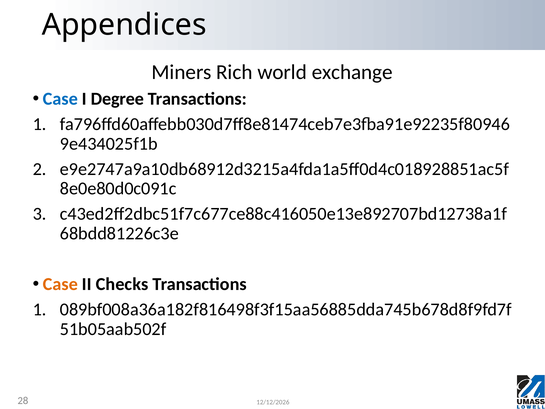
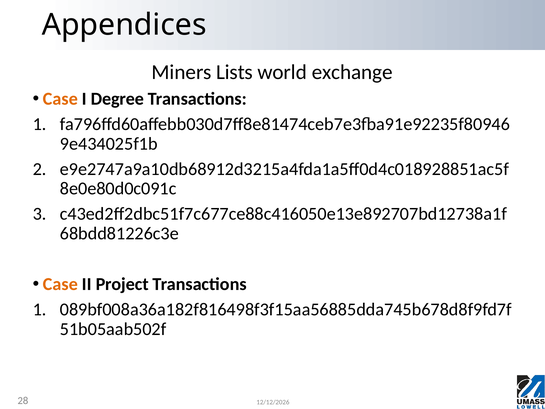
Rich: Rich -> Lists (234, 72)
Case colour: blue -> orange (60, 99)
Checks: Checks -> Project (122, 284)
